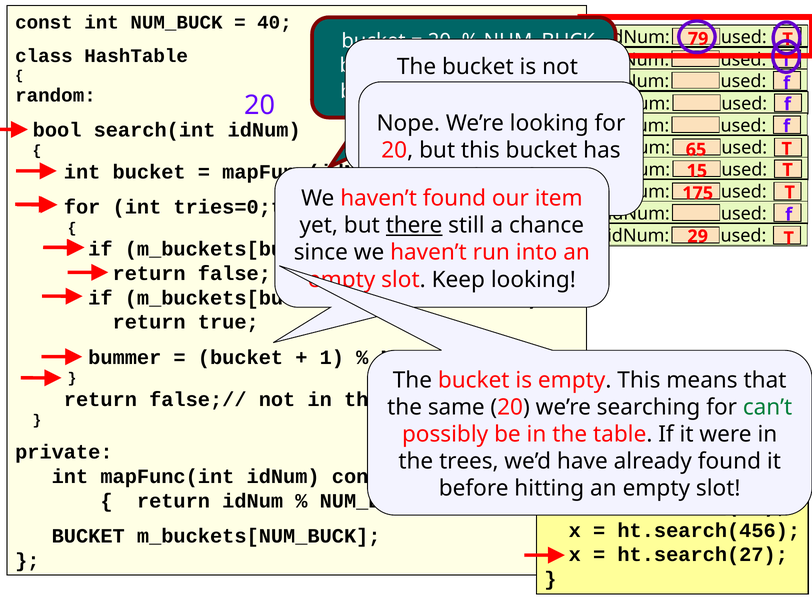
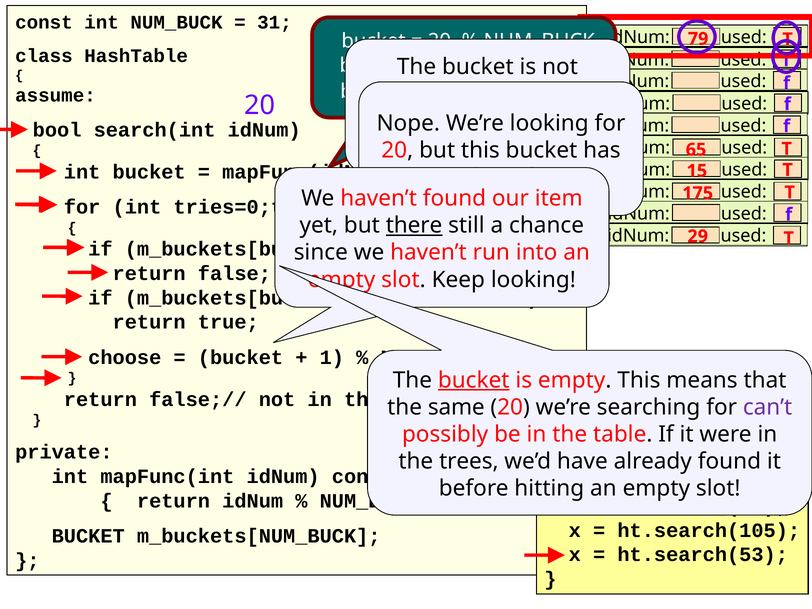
40: 40 -> 31 (275, 22)
random: random -> assume (55, 95)
bummer: bummer -> choose (125, 357)
bucket underline: none -> present (474, 380)
can’t colour: green -> purple (768, 407)
ht.search(456: ht.search(456 -> ht.search(105 (709, 530)
ht.search(27: ht.search(27 -> ht.search(53 (703, 555)
